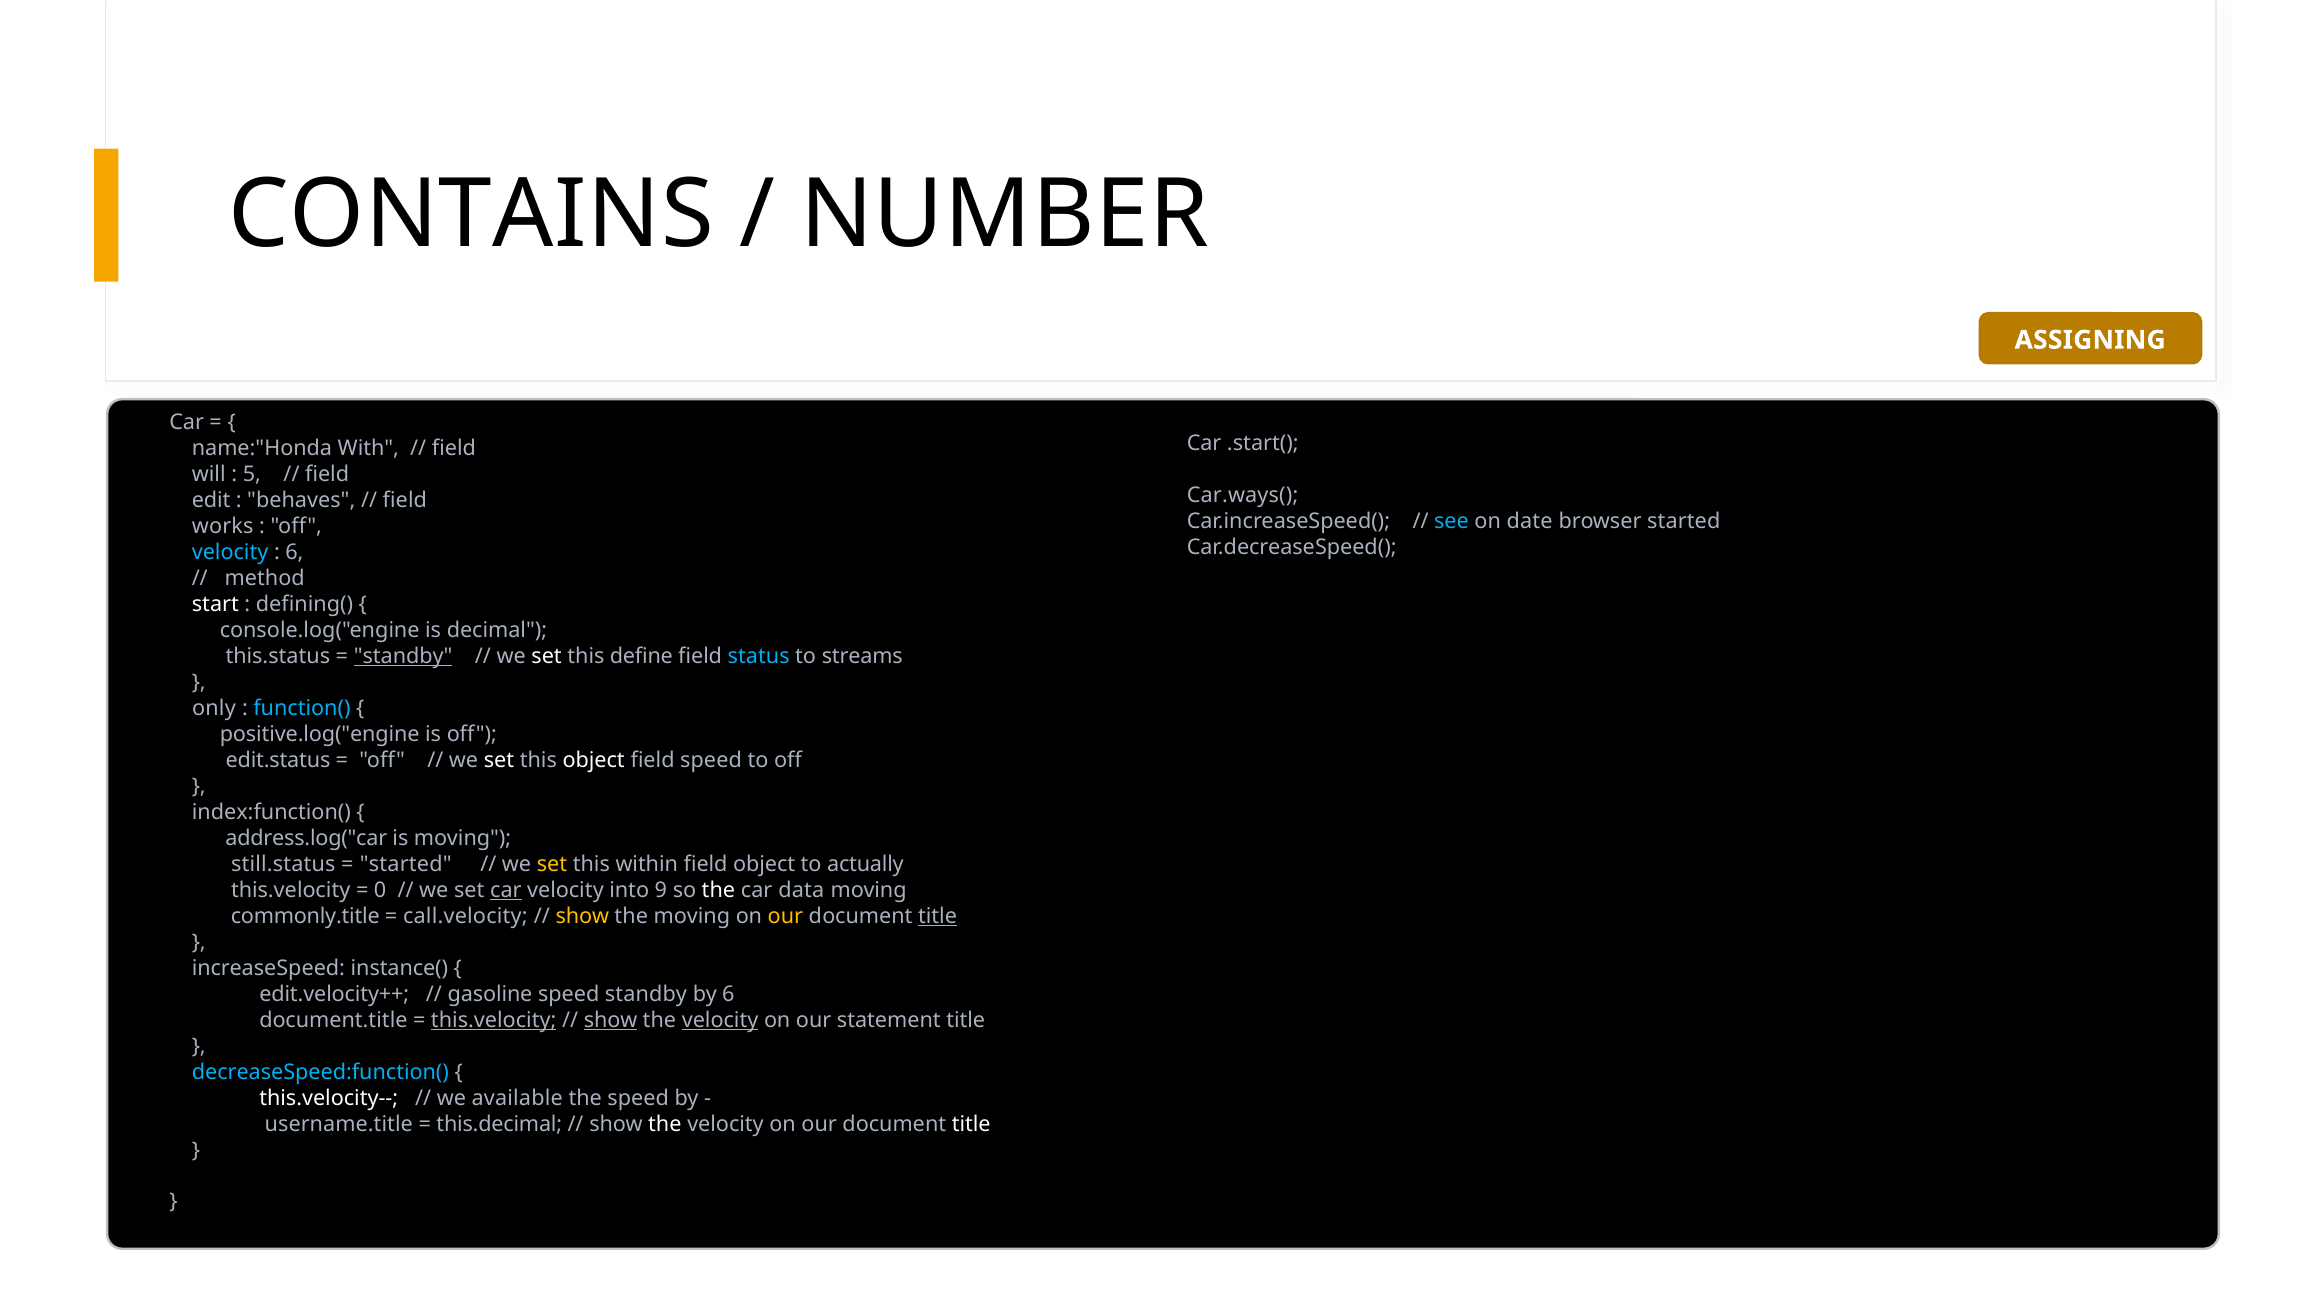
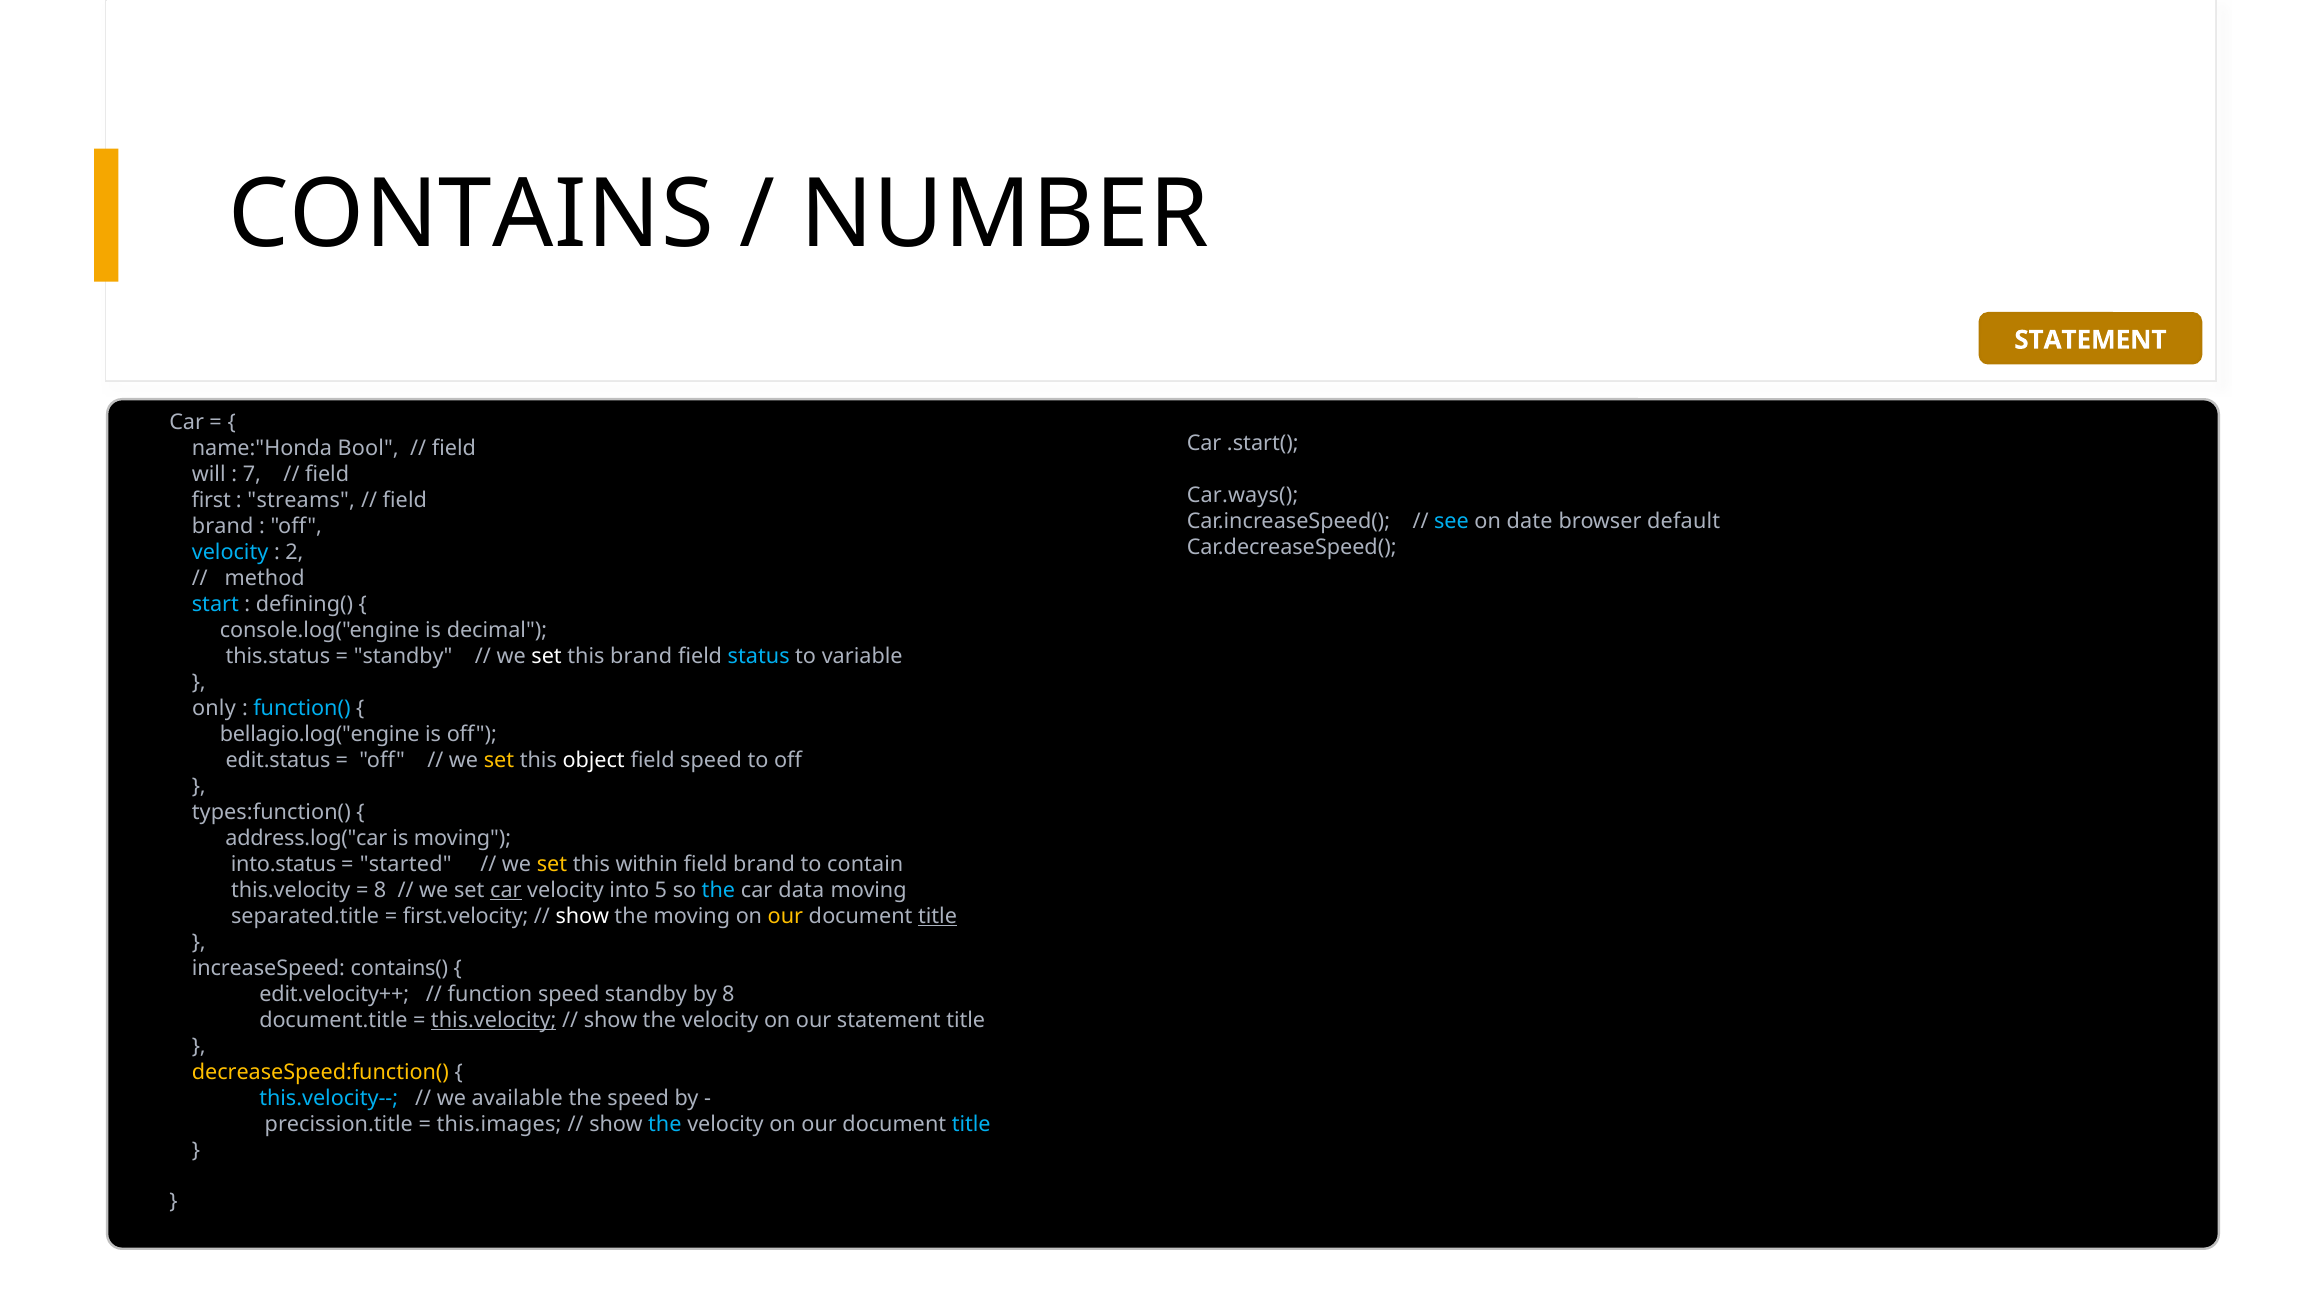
ASSIGNING: ASSIGNING -> STATEMENT (2090, 340)
With: With -> Bool (368, 448)
5: 5 -> 7 (252, 474)
edit: edit -> first (211, 500)
behaves: behaves -> streams (301, 500)
browser started: started -> default (1684, 521)
works: works -> brand (223, 526)
6: 6 -> 2 (294, 552)
start colour: white -> light blue (215, 604)
standby underline: present -> none (403, 656)
this define: define -> brand (641, 656)
streams: streams -> variable (862, 656)
positive.log("engine: positive.log("engine -> bellagio.log("engine (320, 734)
set colour: white -> yellow (499, 760)
index:function(: index:function( -> types:function( (271, 812)
still.status: still.status -> into.status (283, 864)
object: object -> brand (764, 864)
actually: actually -> contain (865, 864)
0: 0 -> 8 (380, 890)
9: 9 -> 5 (661, 890)
the colour: white -> light blue (718, 890)
commonly.title: commonly.title -> separated.title (305, 916)
call.velocity: call.velocity -> first.velocity (466, 916)
show colour: yellow -> white (582, 916)
instance(: instance( -> contains( (399, 968)
gasoline: gasoline -> function (490, 994)
by 6: 6 -> 8 (728, 994)
show underline: present -> none (611, 1020)
velocity underline: present -> none (720, 1020)
decreaseSpeed:function( colour: light blue -> yellow (320, 1072)
this.velocity-- colour: white -> light blue (329, 1098)
username.title: username.title -> precission.title (339, 1124)
this.decimal: this.decimal -> this.images (499, 1124)
the colour: white -> light blue (665, 1124)
title colour: white -> light blue (971, 1124)
